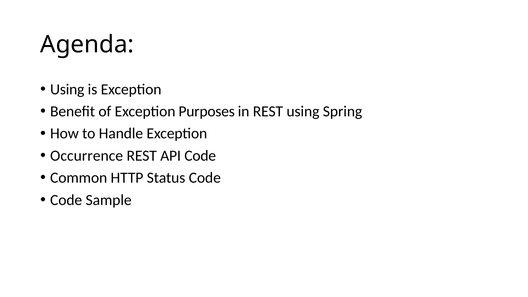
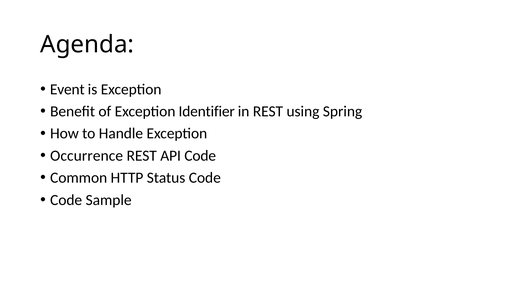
Using: Using -> Event (67, 89)
Purposes: Purposes -> Identifier (207, 111)
